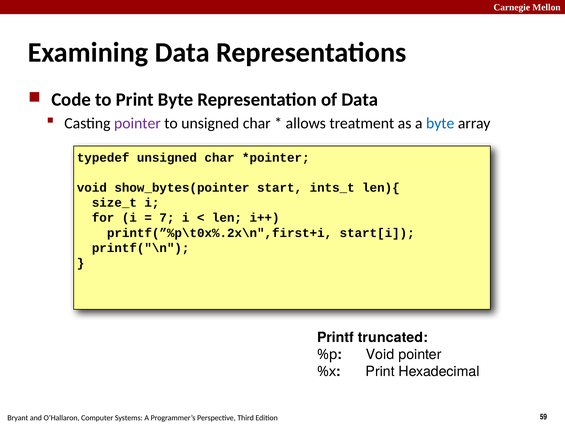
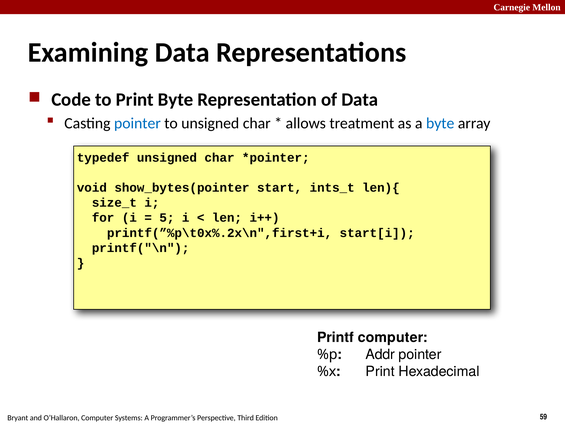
pointer colour: purple -> blue (137, 123)
7: 7 -> 5 (167, 218)
Printf truncated: truncated -> computer (393, 337)
%p Void: Void -> Addr (380, 354)
